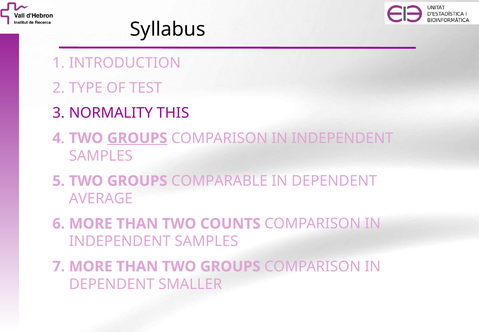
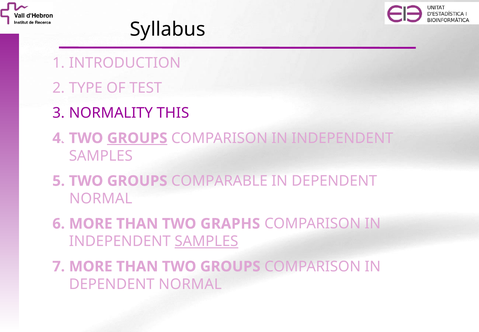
AVERAGE: AVERAGE -> NORMAL (101, 198)
COUNTS: COUNTS -> GRAPHS (230, 223)
SAMPLES underline: none -> present (206, 241)
SMALLER: SMALLER -> NORMAL (190, 284)
